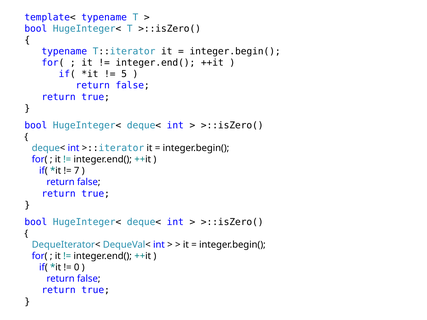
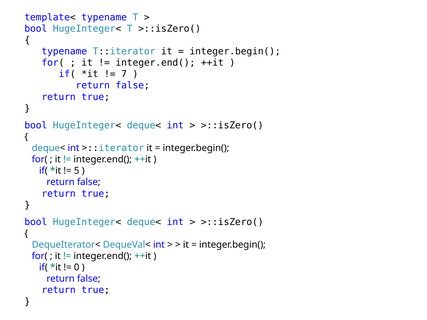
5: 5 -> 7 (124, 74)
7: 7 -> 5 (77, 171)
